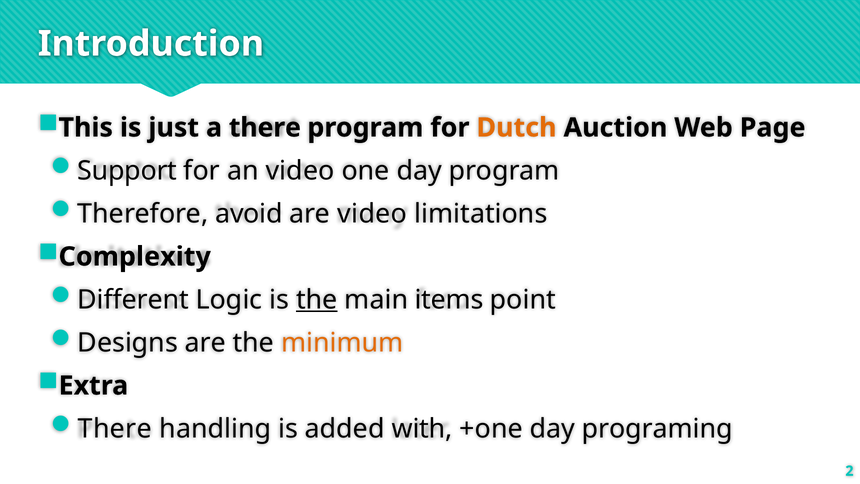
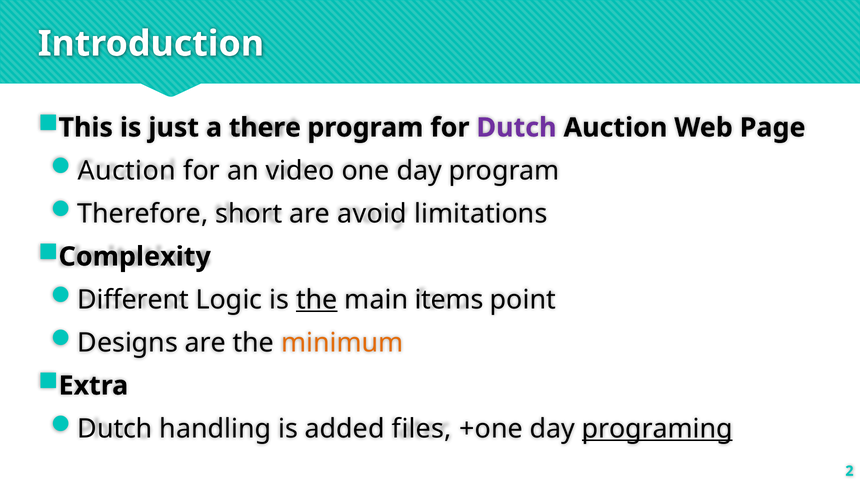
Dutch colour: orange -> purple (517, 128)
Support: Support -> Auction (127, 171)
avoid: avoid -> short (249, 214)
are video: video -> avoid (372, 214)
There: There -> Dutch (115, 429)
with: with -> files (422, 429)
programing underline: none -> present (657, 429)
